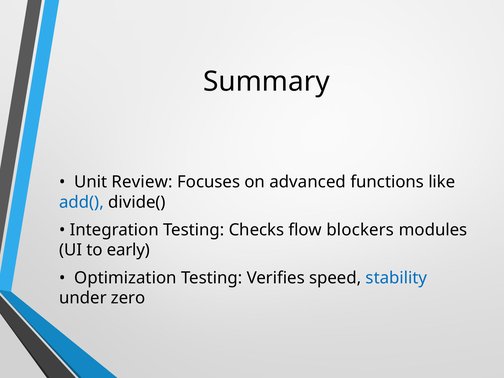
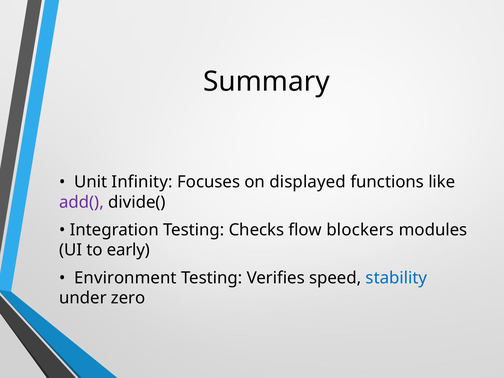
Review: Review -> Infinity (142, 182)
advanced: advanced -> displayed (308, 182)
add( colour: blue -> purple (82, 202)
Optimization: Optimization -> Environment (125, 278)
